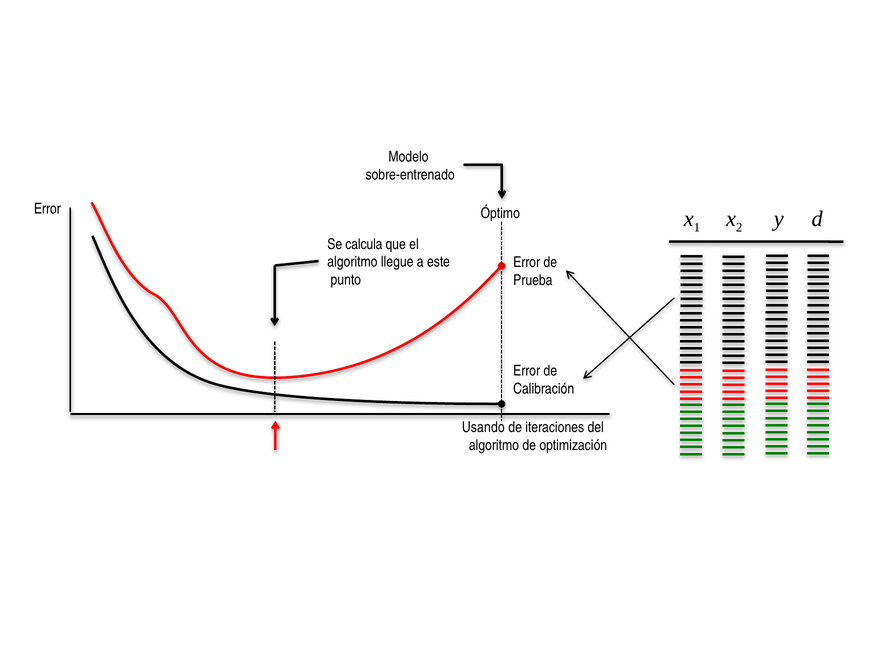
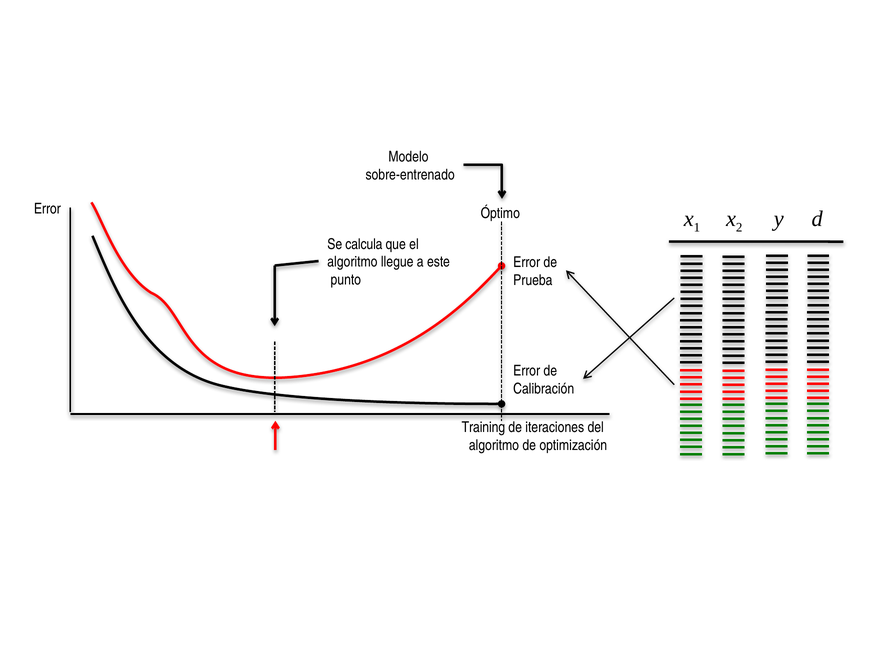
Usando: Usando -> Training (483, 428)
